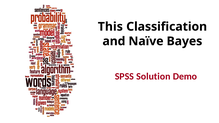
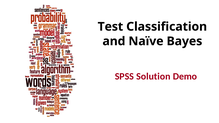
This: This -> Test (110, 27)
